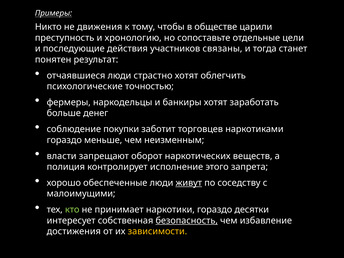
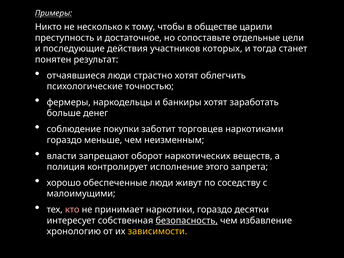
движения: движения -> несколько (100, 27)
хронологию: хронологию -> достаточное (133, 38)
связаны: связаны -> которых (222, 49)
живут underline: present -> none (189, 183)
кто colour: light green -> pink (72, 210)
достижения: достижения -> хронологию (74, 231)
